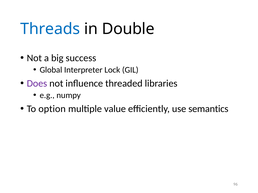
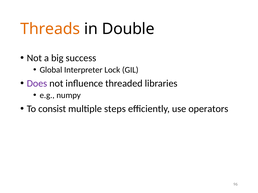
Threads colour: blue -> orange (50, 29)
option: option -> consist (52, 109)
value: value -> steps (115, 109)
semantics: semantics -> operators (208, 109)
